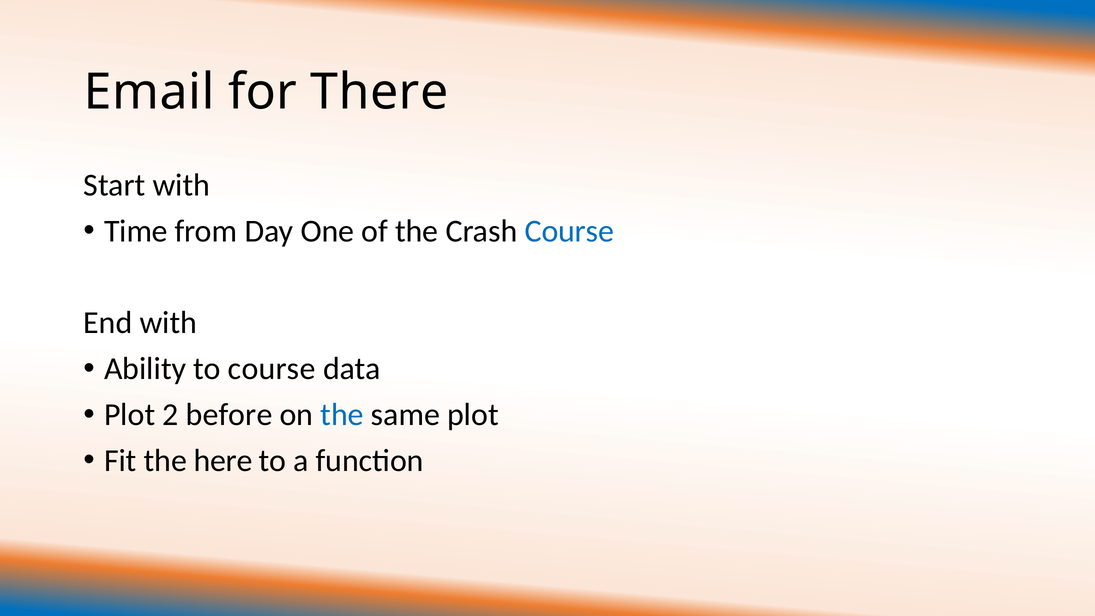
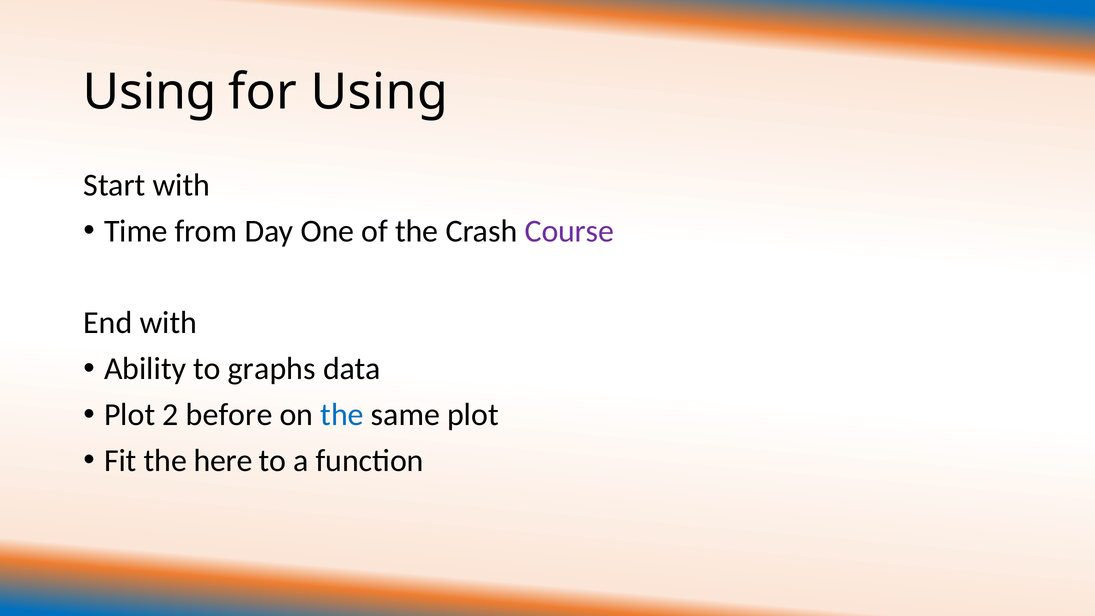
Email: Email -> Using (150, 92)
for There: There -> Using (379, 92)
Course colour: blue -> purple (569, 231)
to course: course -> graphs (272, 369)
